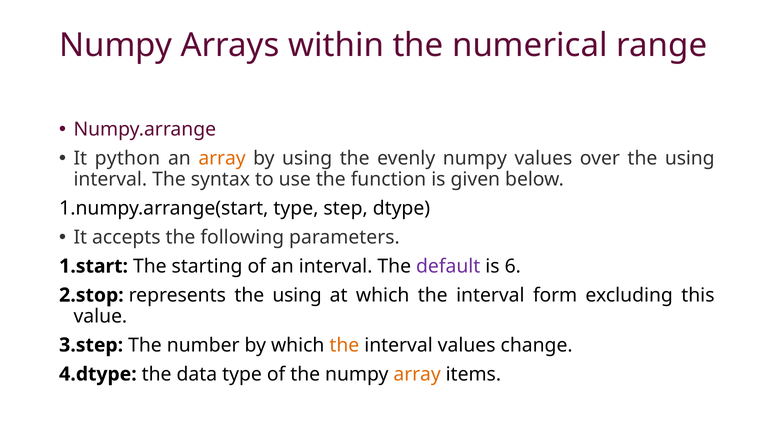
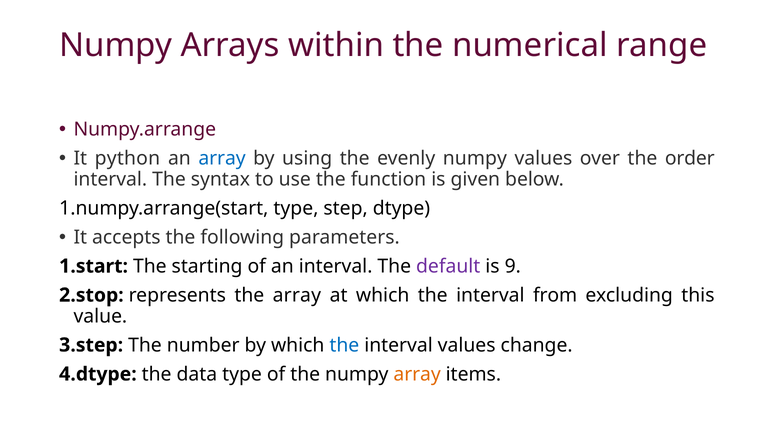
array colour: orange -> blue (222, 158)
over the using: using -> order (690, 158)
6: 6 -> 9 (513, 266)
represents the using: using -> array (297, 295)
form: form -> from (555, 295)
the colour: orange -> blue (344, 345)
